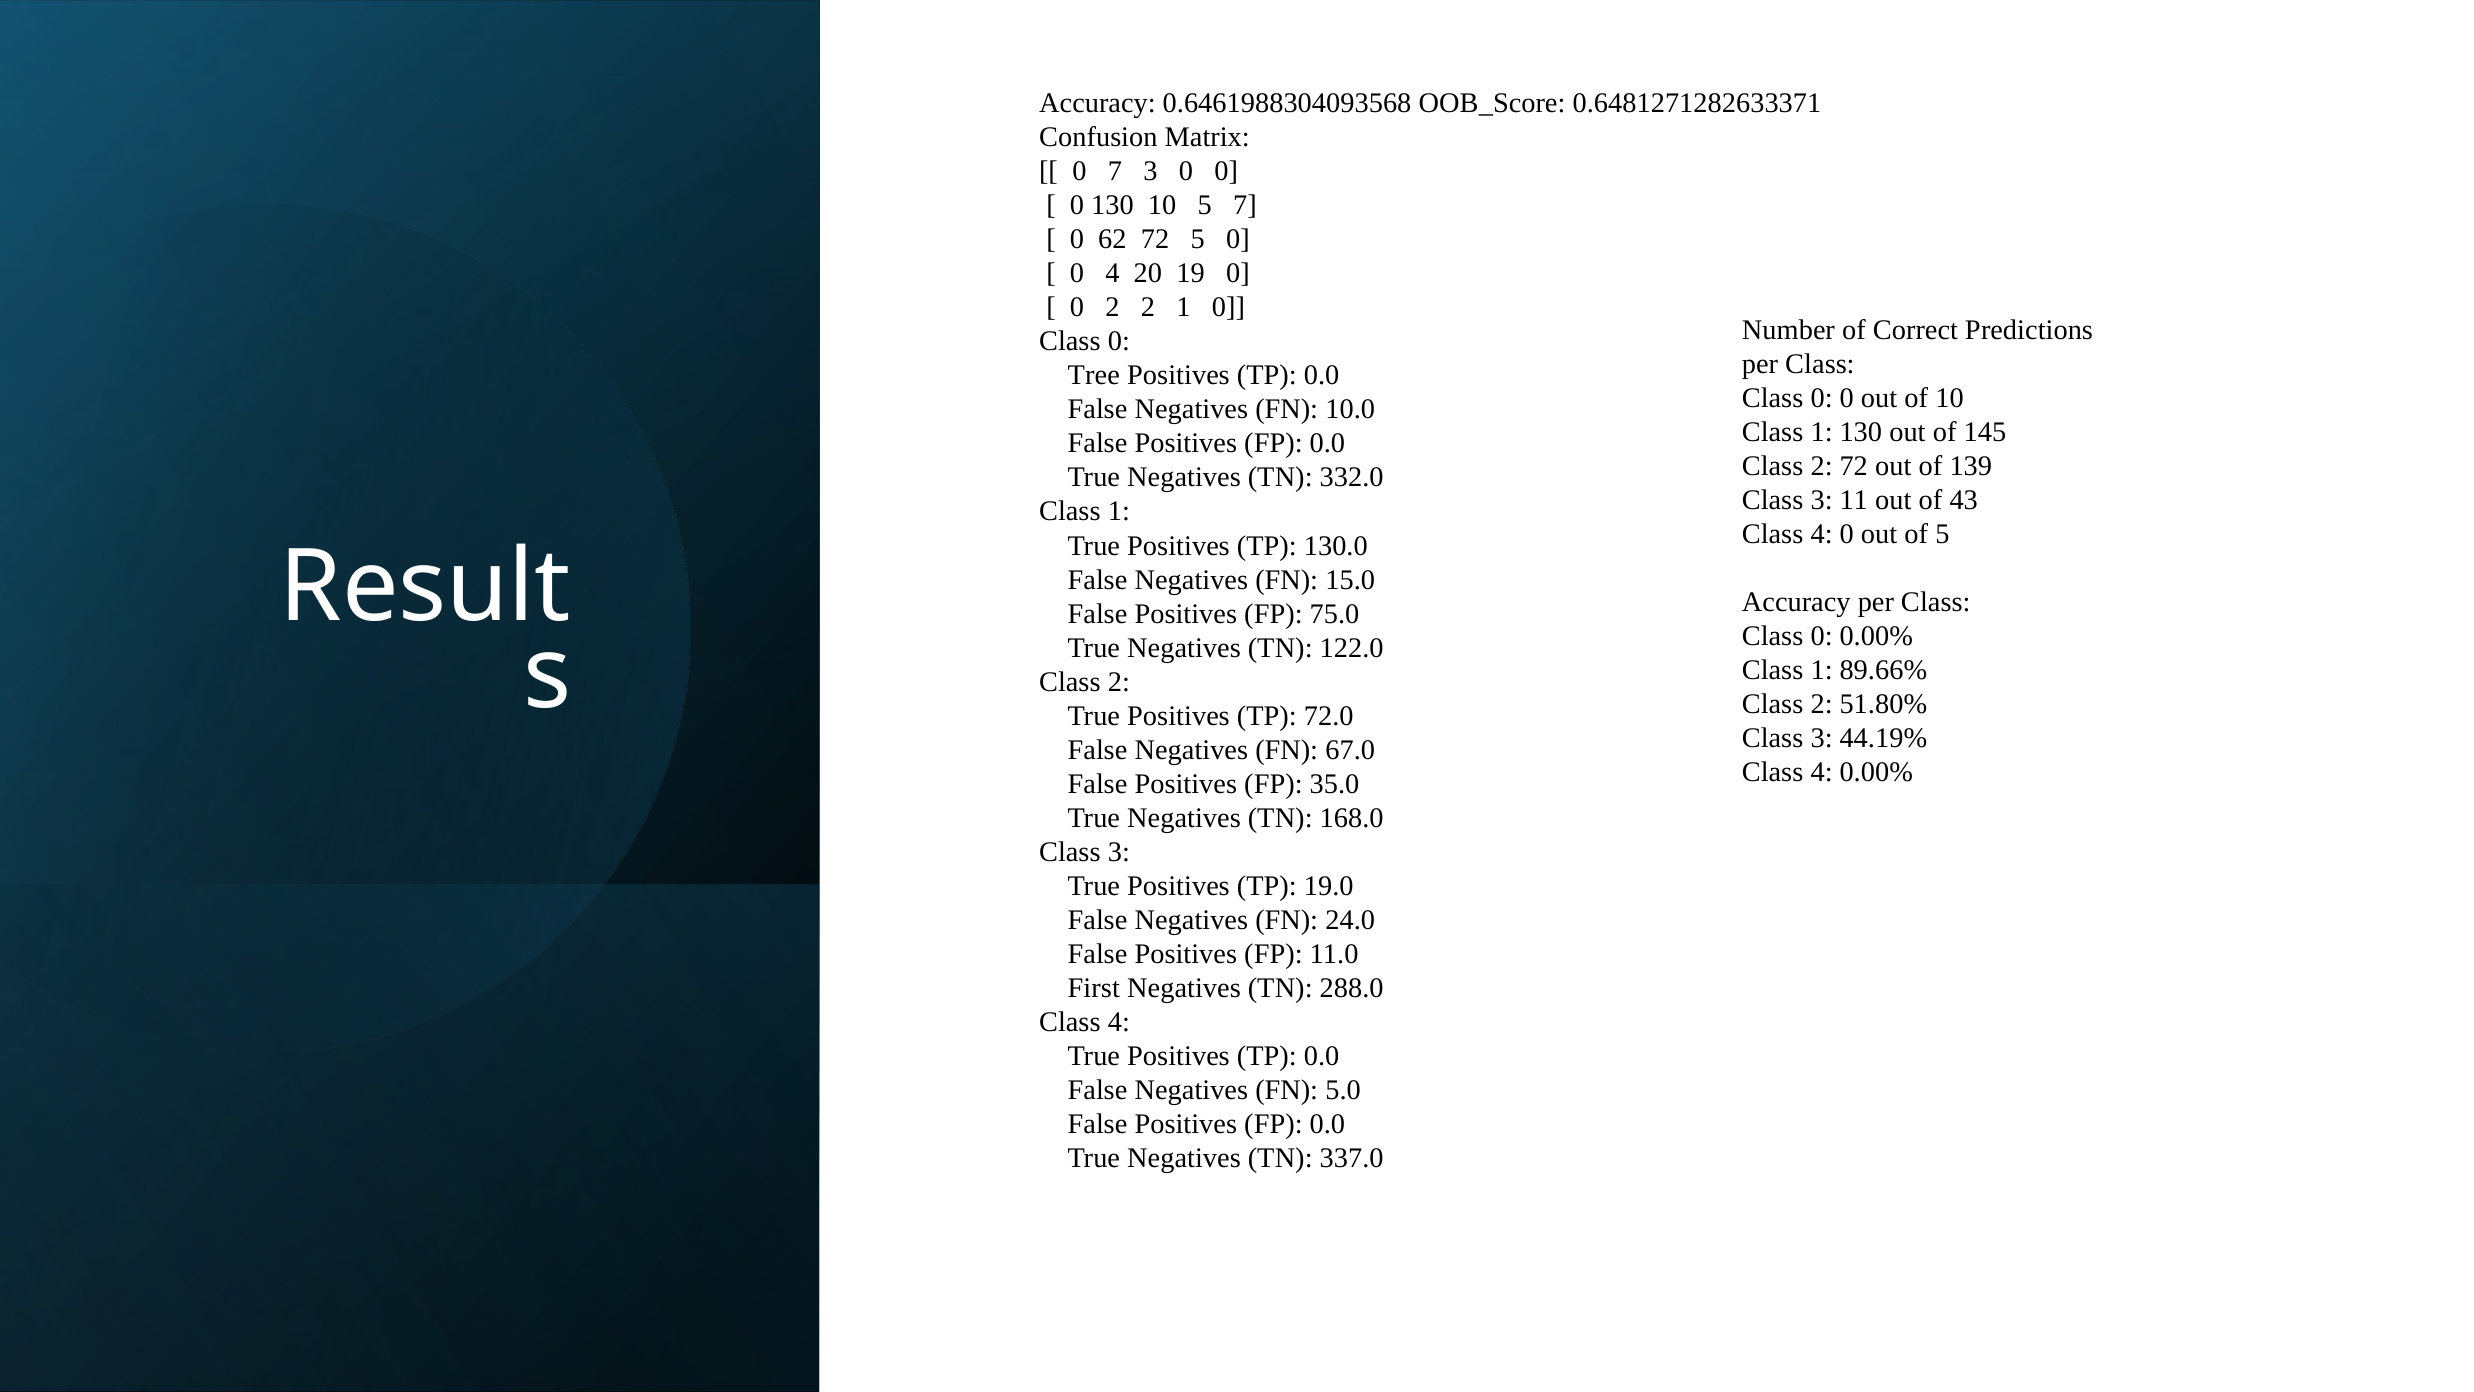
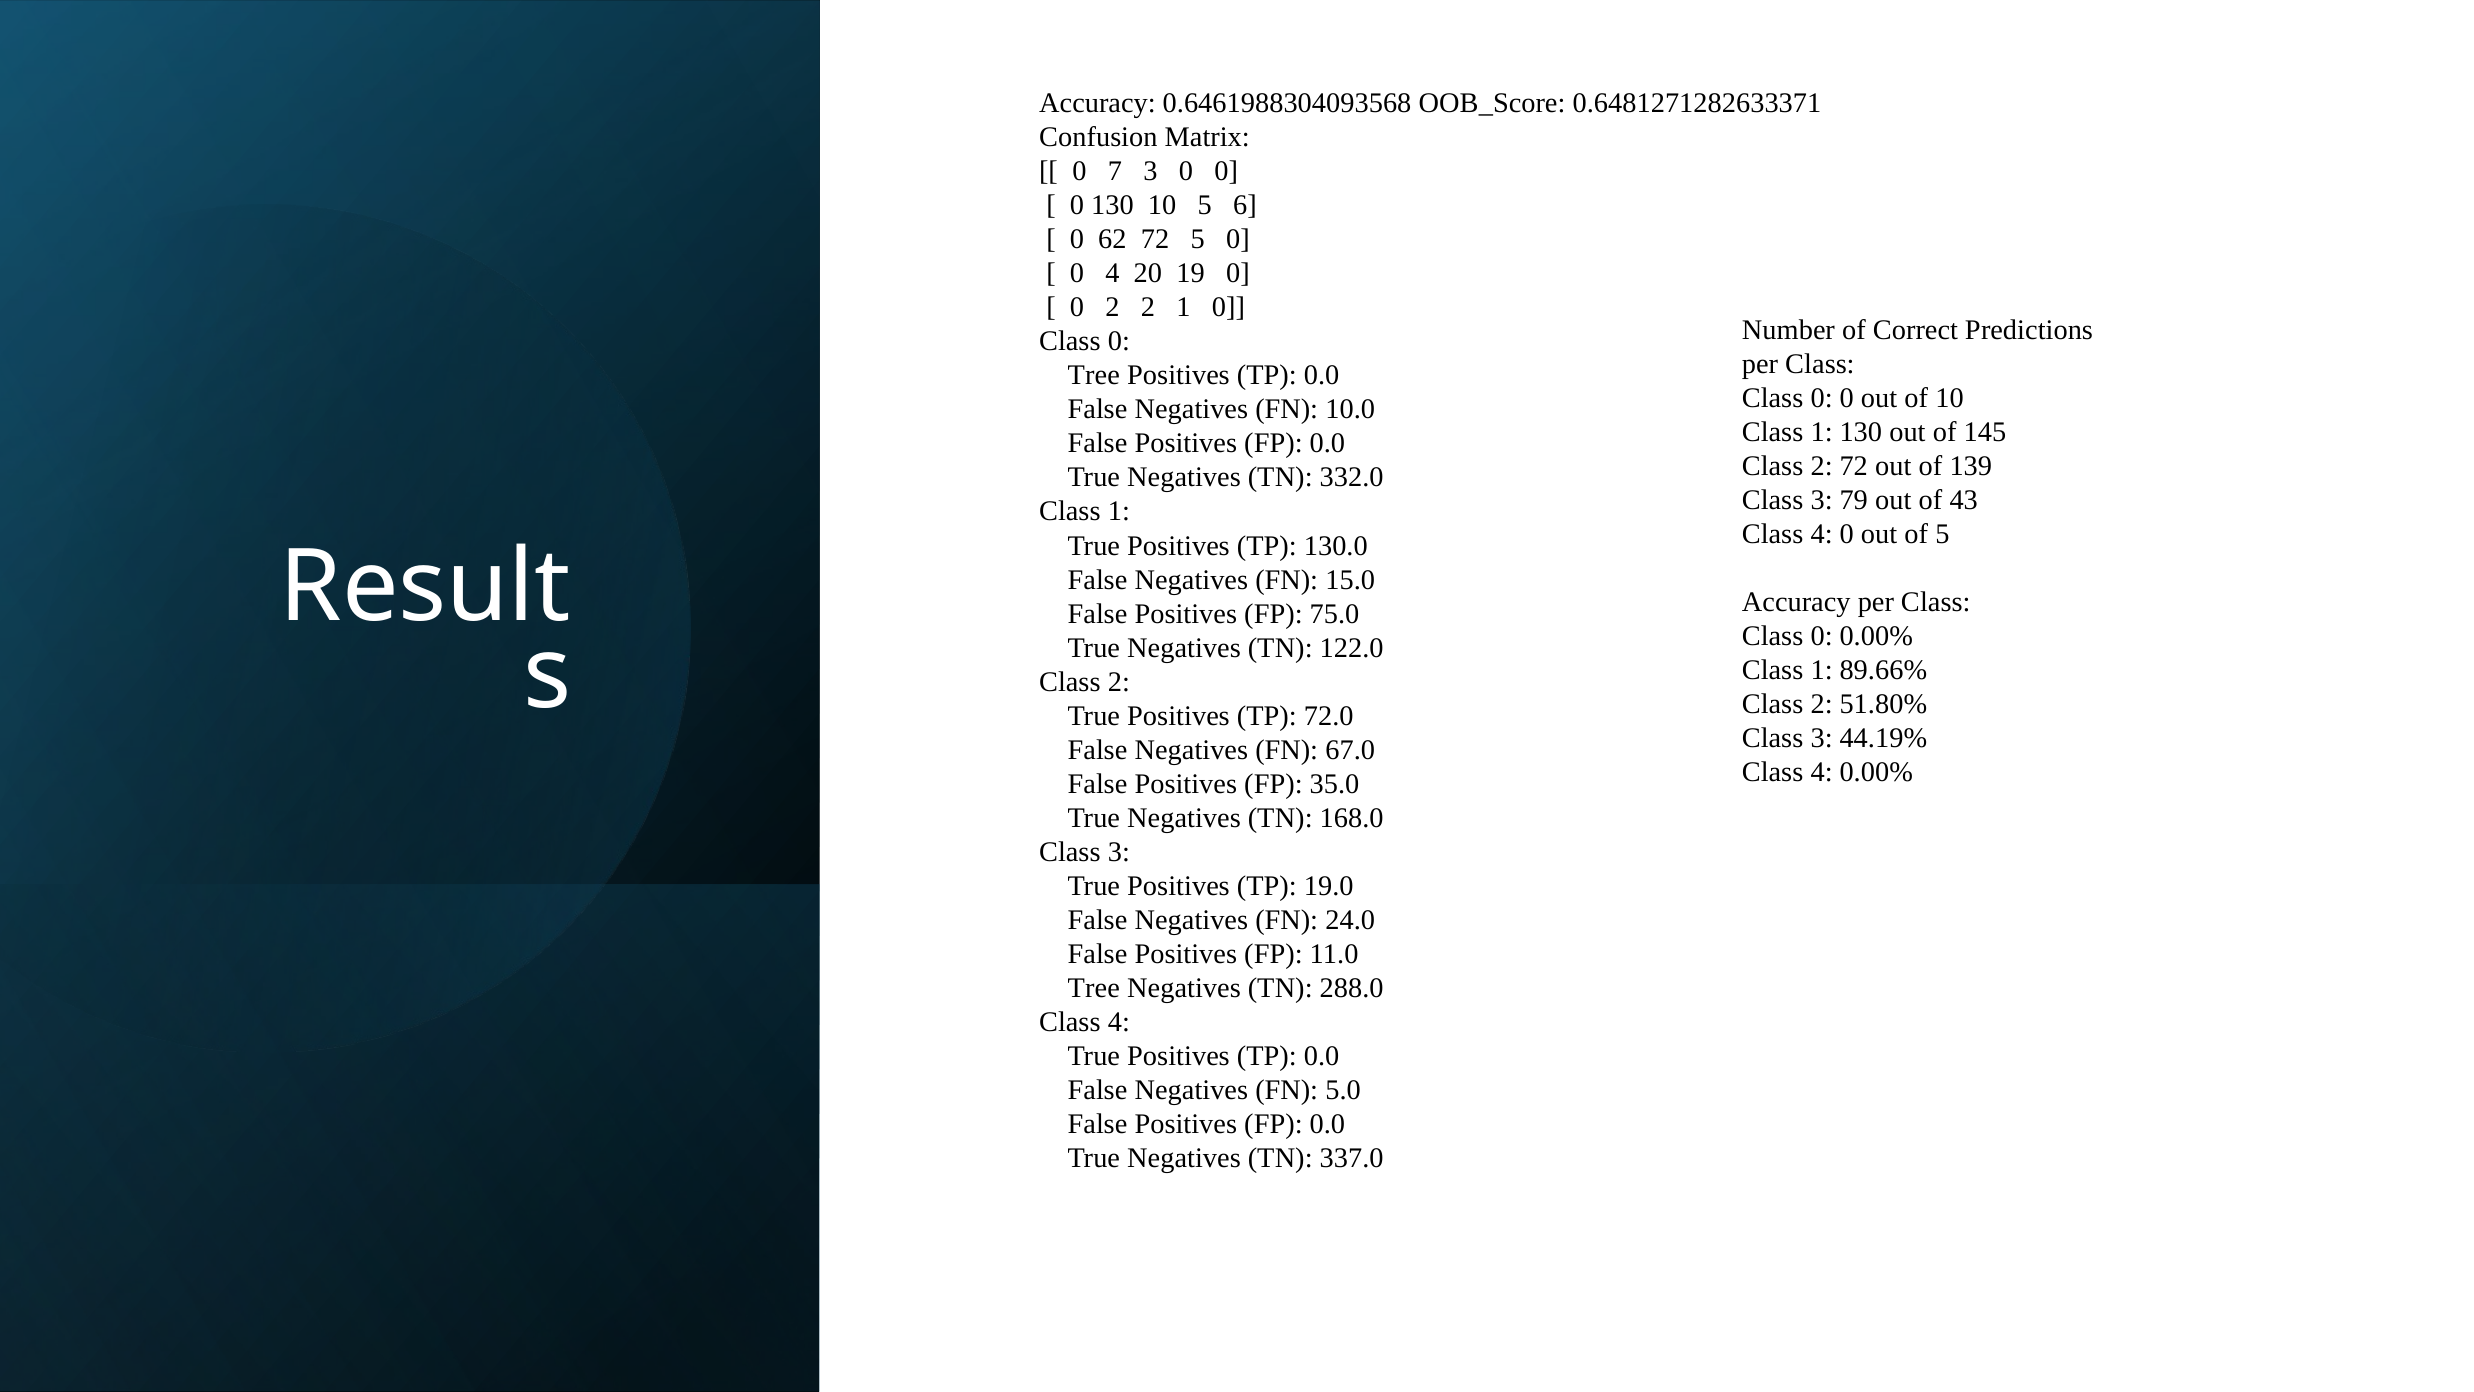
5 7: 7 -> 6 (1245, 205)
11: 11 -> 79 (1854, 500)
First: First -> Tree (1094, 988)
